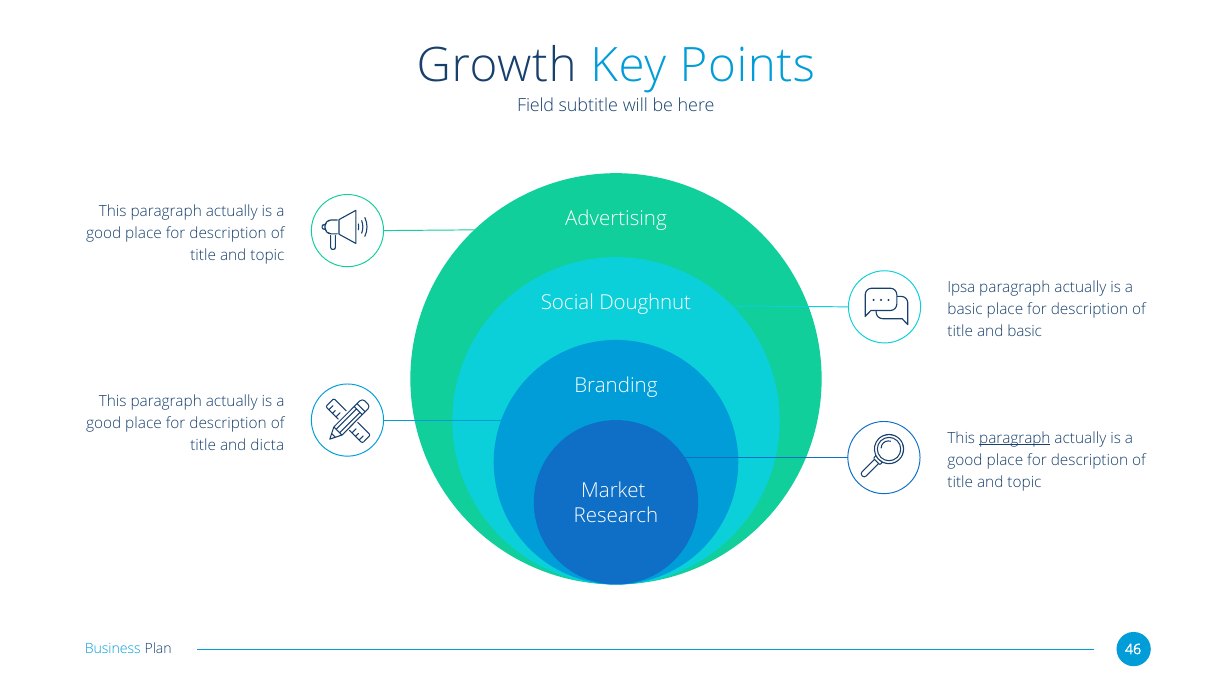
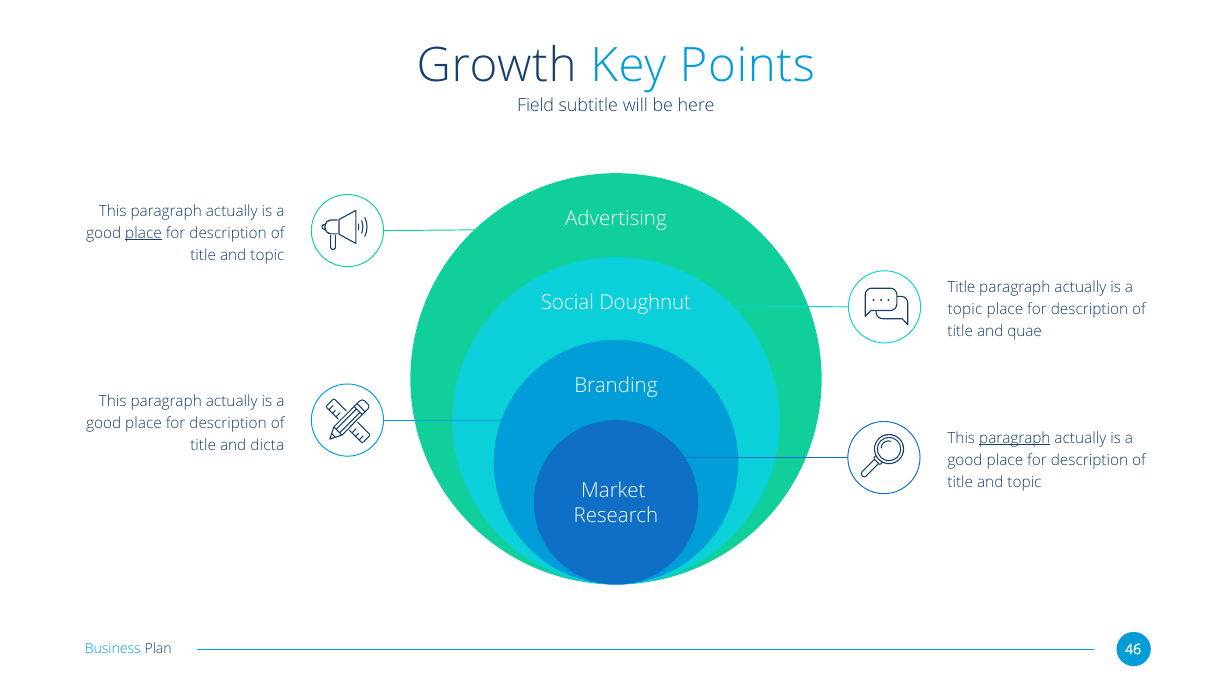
place underline: none -> present (143, 233)
Ipsa: Ipsa -> Title (961, 287)
basic: basic -> topic (965, 309)
and basic: basic -> quae (1025, 332)
